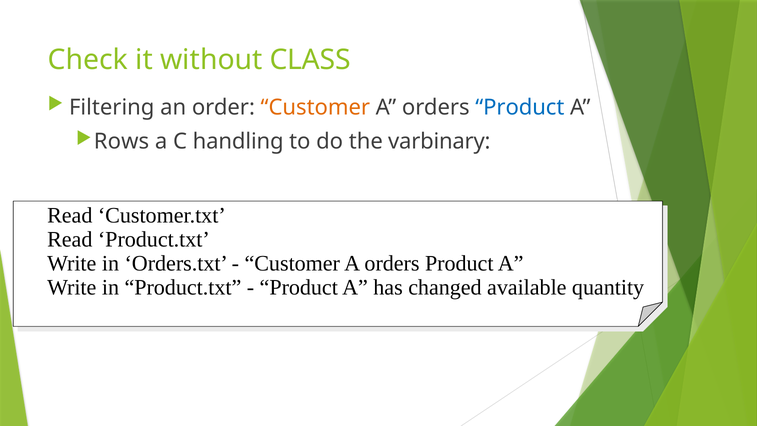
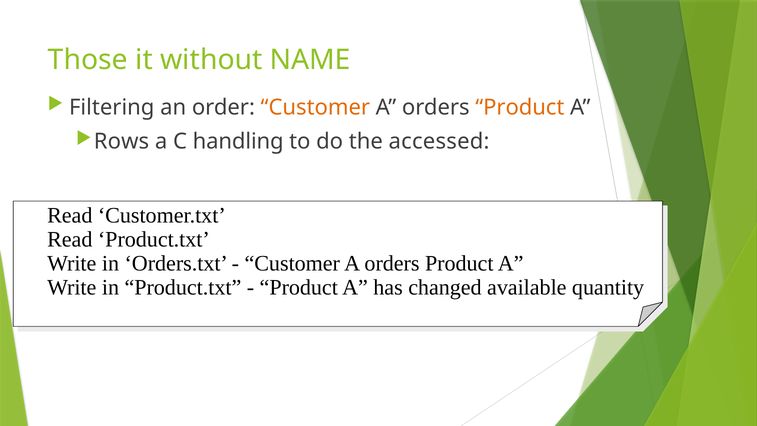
Check: Check -> Those (88, 60)
CLASS: CLASS -> NAME (310, 60)
Product colour: blue -> orange (520, 107)
varbinary: varbinary -> accessed (439, 142)
